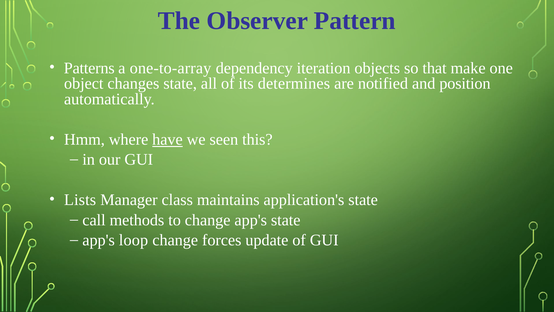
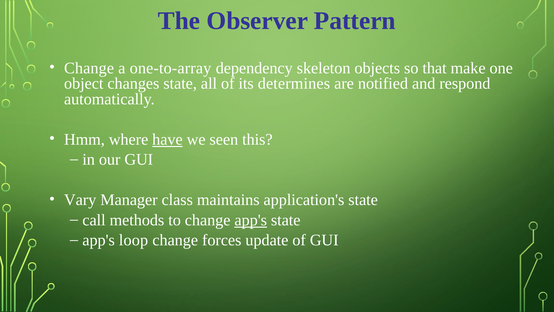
Patterns: Patterns -> Change (89, 68)
iteration: iteration -> skeleton (324, 68)
position: position -> respond (465, 83)
Lists: Lists -> Vary (80, 200)
app's underline: none -> present (251, 220)
